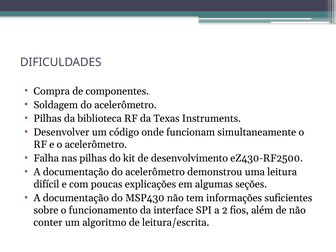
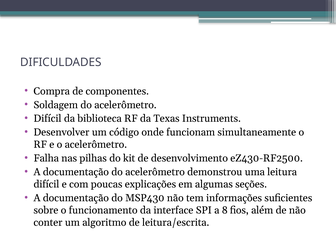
Pilhas: Pilhas -> Difícil (48, 119)
2: 2 -> 8 (225, 210)
